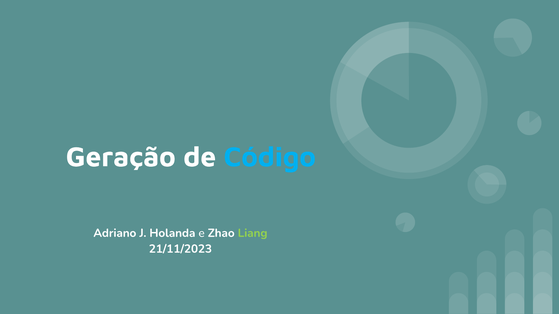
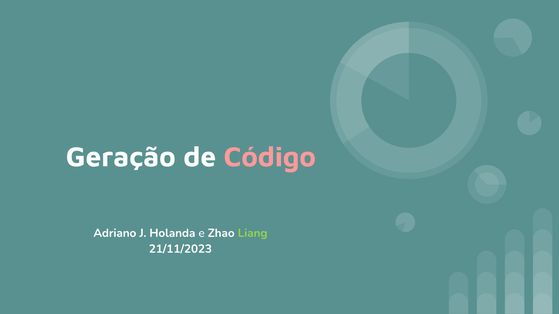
Código colour: light blue -> pink (270, 157)
